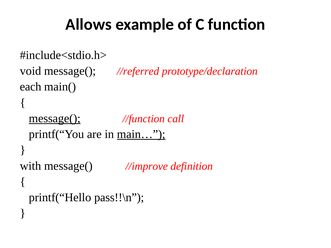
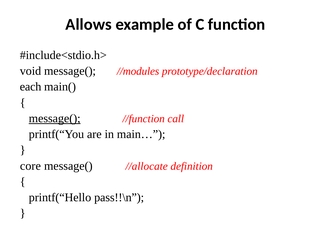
//referred: //referred -> //modules (138, 71)
main… underline: present -> none (141, 134)
with: with -> core (30, 166)
//improve: //improve -> //allocate (147, 166)
